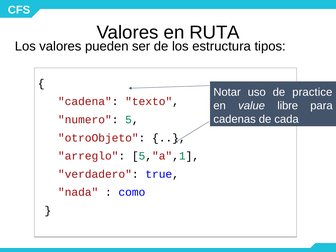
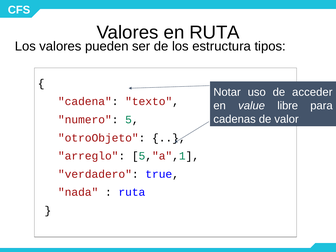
practice: practice -> acceder (312, 92)
cada: cada -> valor (287, 119)
como: como -> ruta (132, 192)
